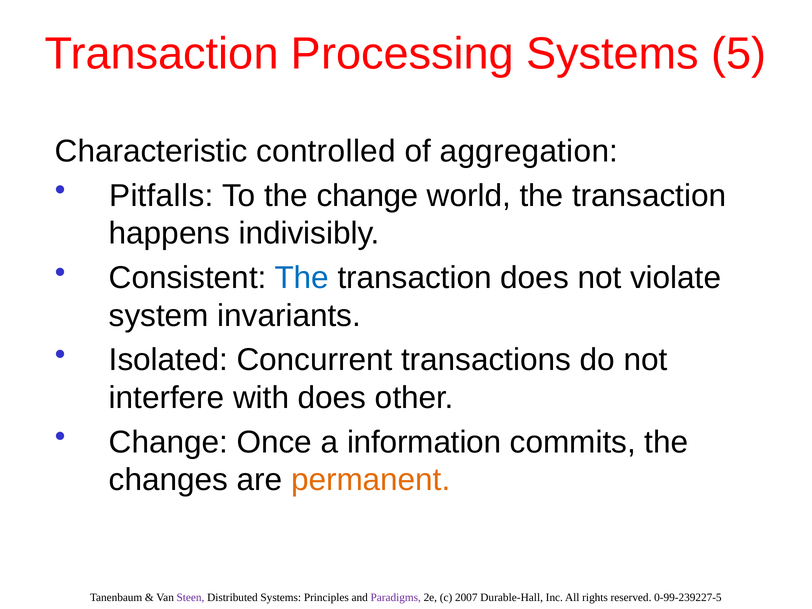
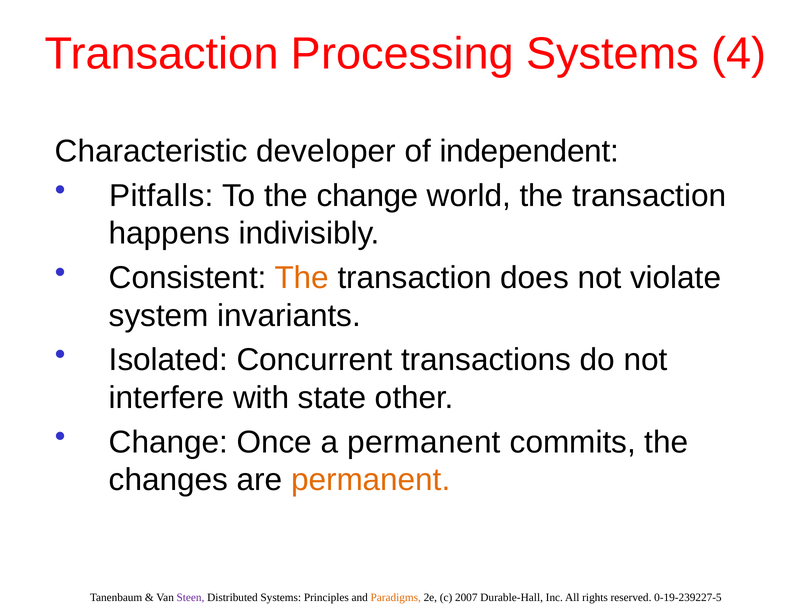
5: 5 -> 4 (739, 54)
controlled: controlled -> developer (326, 151)
aggregation: aggregation -> independent (529, 151)
The colour: blue -> orange (302, 278)
with does: does -> state (332, 398)
a information: information -> permanent (424, 442)
Paradigms colour: purple -> orange (396, 598)
0-99-239227-5: 0-99-239227-5 -> 0-19-239227-5 (688, 598)
